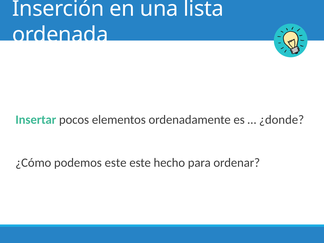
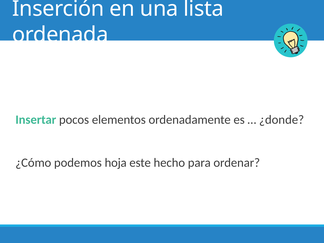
podemos este: este -> hoja (116, 163)
